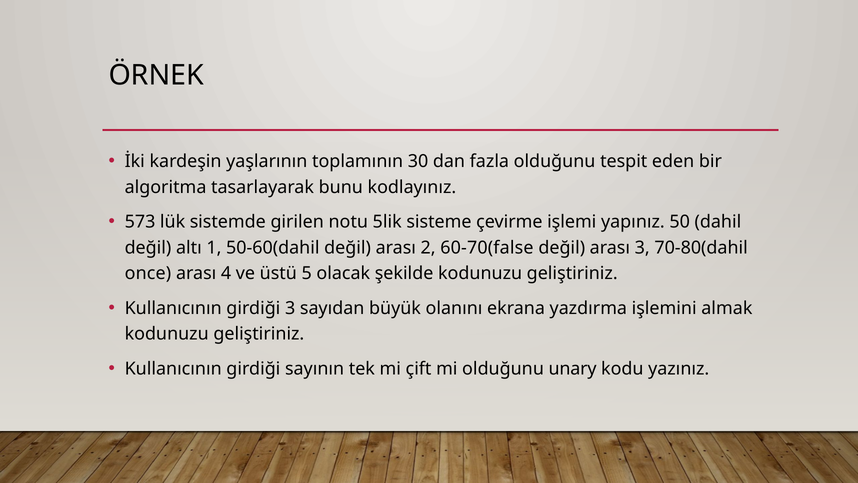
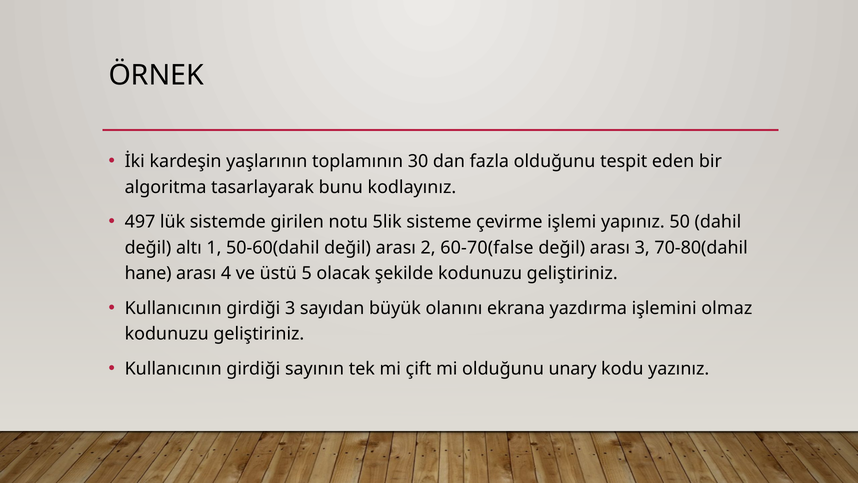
573: 573 -> 497 (140, 222)
once: once -> hane (148, 273)
almak: almak -> olmaz (727, 308)
